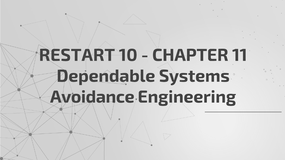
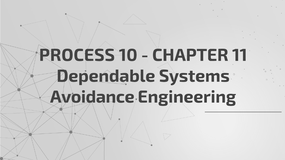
RESTART: RESTART -> PROCESS (77, 55)
